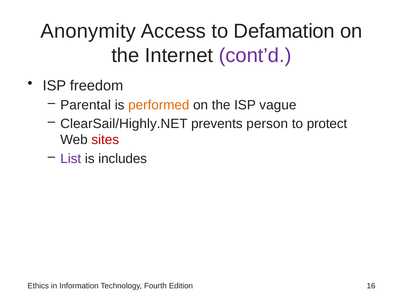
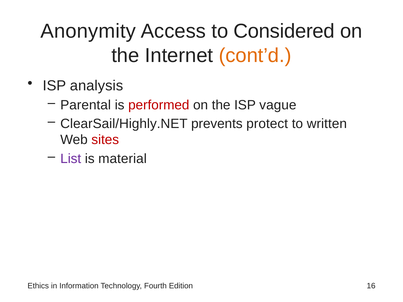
Defamation: Defamation -> Considered (284, 31)
cont’d colour: purple -> orange (255, 55)
freedom: freedom -> analysis (97, 86)
performed colour: orange -> red (159, 105)
person: person -> protect (267, 124)
protect: protect -> written (327, 124)
includes: includes -> material (123, 159)
